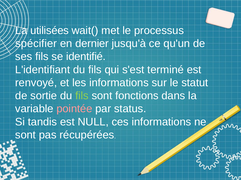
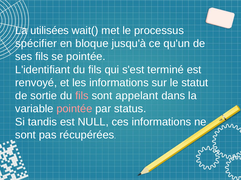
dernier: dernier -> bloque (92, 44)
se identifié: identifié -> pointée (86, 57)
fils colour: light green -> pink (82, 96)
fonctions: fonctions -> appelant (137, 96)
